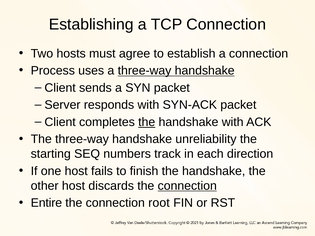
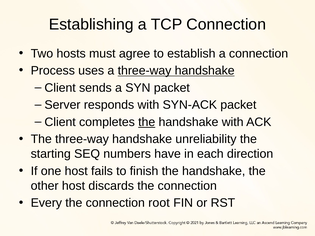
track: track -> have (168, 154)
connection underline: present -> none (187, 186)
Entire: Entire -> Every (46, 203)
